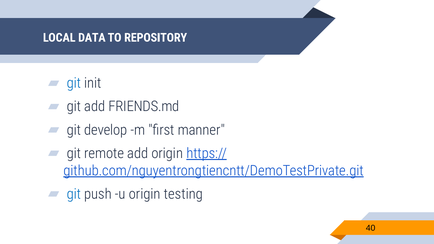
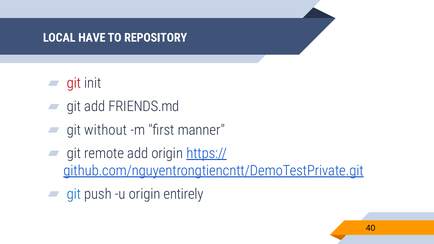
DATA: DATA -> HAVE (92, 38)
git colour: blue -> red (74, 83)
develop: develop -> without (106, 130)
testing: testing -> entirely (184, 194)
